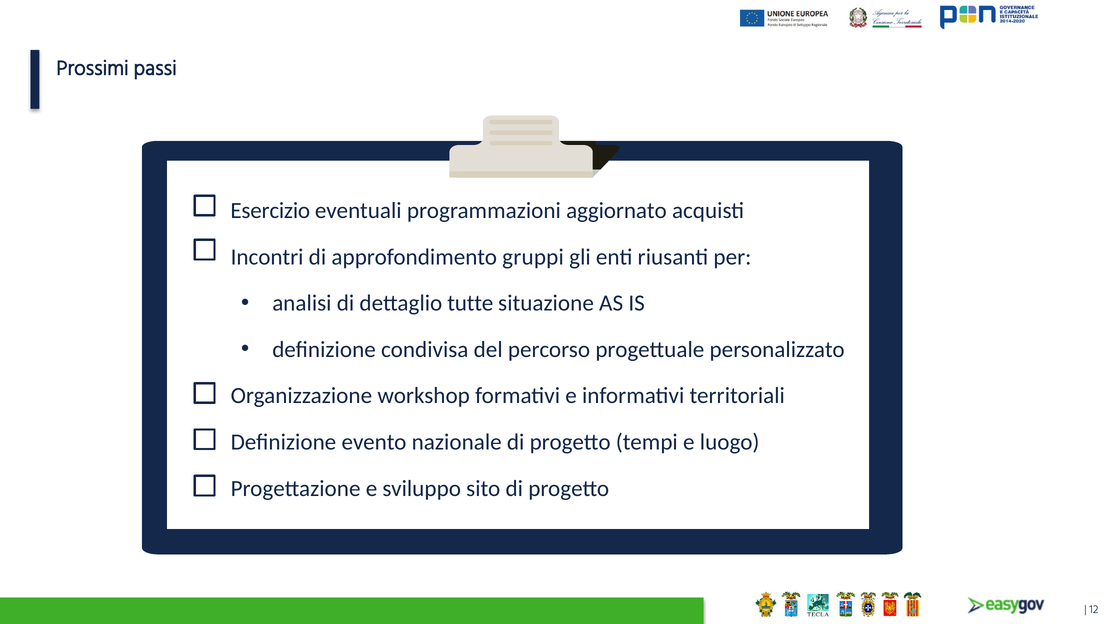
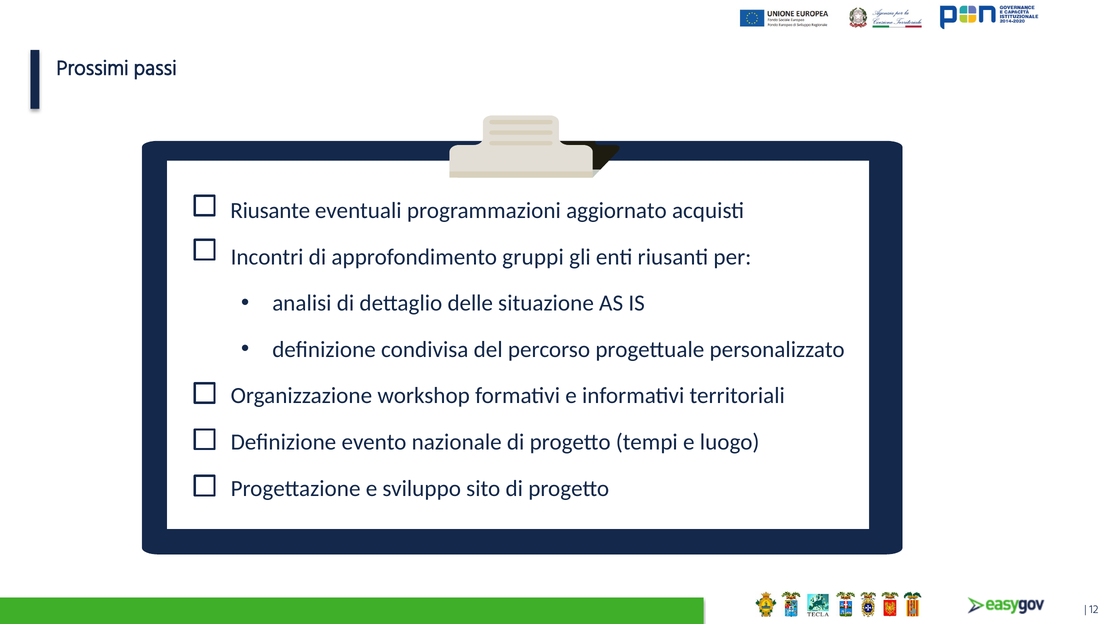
Esercizio: Esercizio -> Riusante (270, 211)
tutte: tutte -> delle (470, 303)
